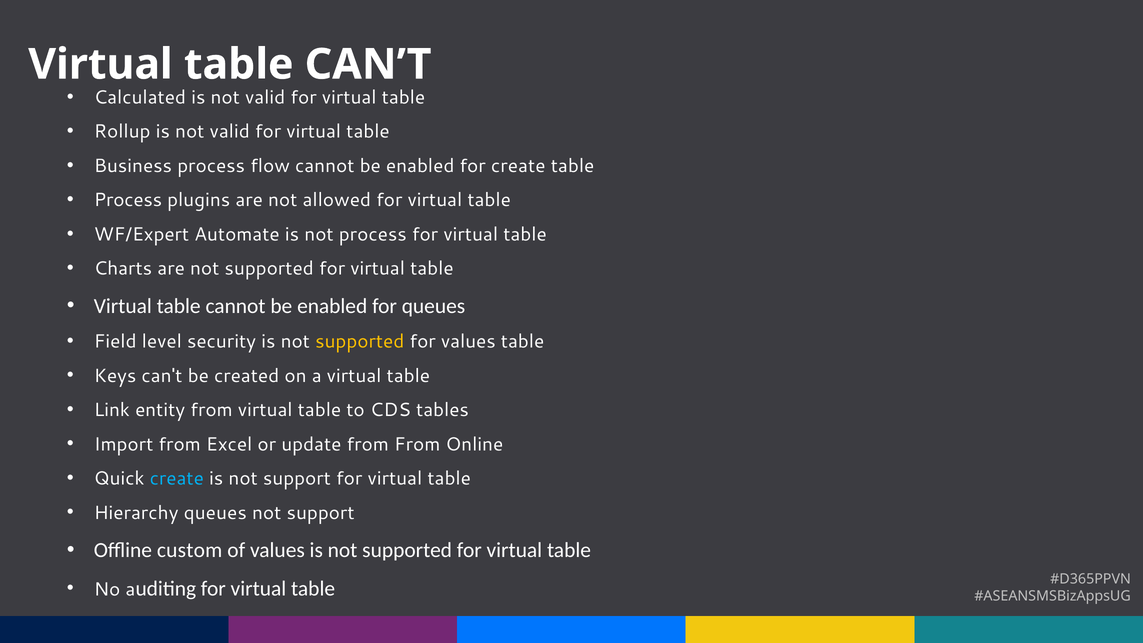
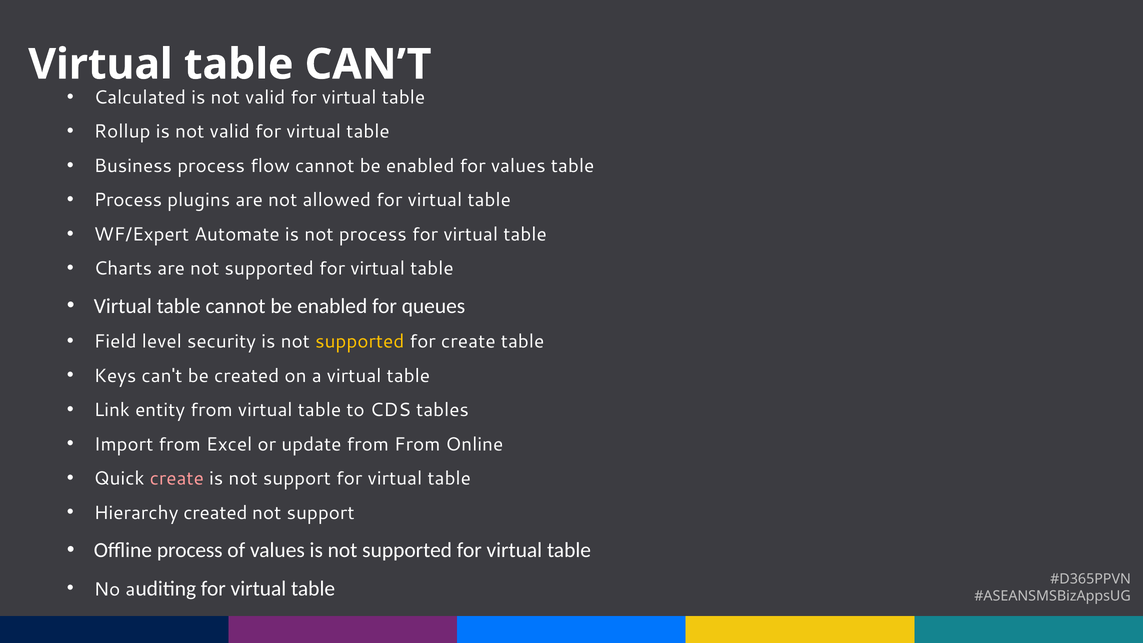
for create: create -> values (518, 166)
for values: values -> create (468, 341)
create colour: light blue -> pink (177, 478)
Hierarchy queues: queues -> created (215, 513)
Offline custom: custom -> process (190, 550)
